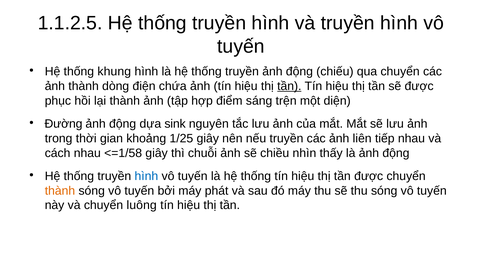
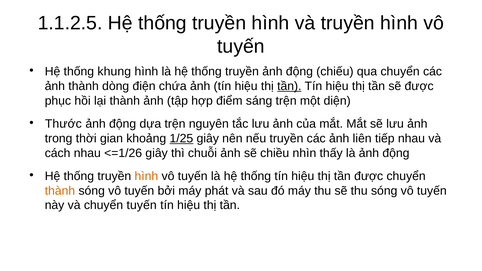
Đường: Đường -> Thước (63, 124)
dựa sink: sink -> trện (175, 124)
1/25 underline: none -> present (181, 138)
<=1/58: <=1/58 -> <=1/26 (123, 153)
hình colour: blue -> orange (146, 176)
chuyển luông: luông -> tuyến (142, 205)
